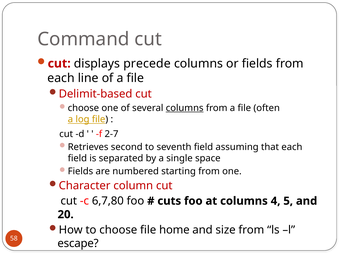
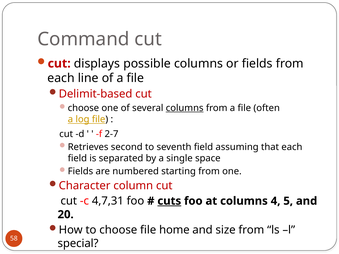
precede: precede -> possible (147, 64)
6,7,80: 6,7,80 -> 4,7,31 (108, 201)
cuts underline: none -> present (169, 201)
escape: escape -> special (78, 244)
